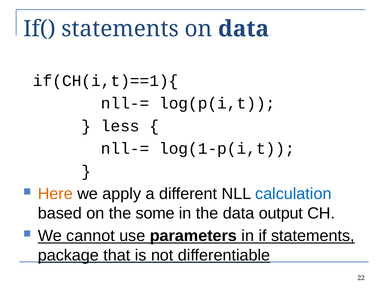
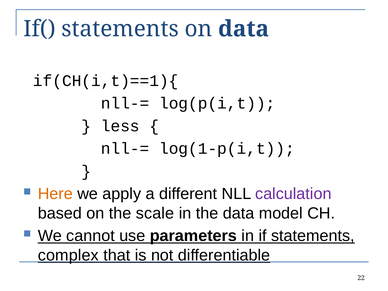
calculation colour: blue -> purple (293, 194)
some: some -> scale (155, 213)
output: output -> model (281, 213)
package: package -> complex (68, 255)
